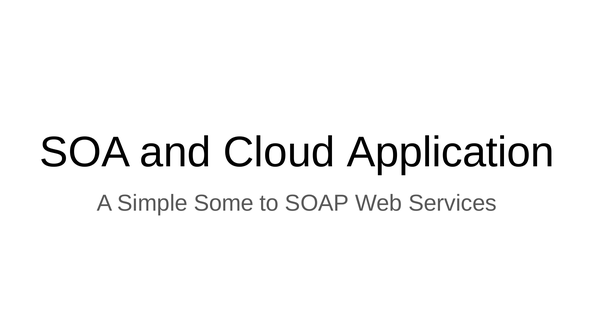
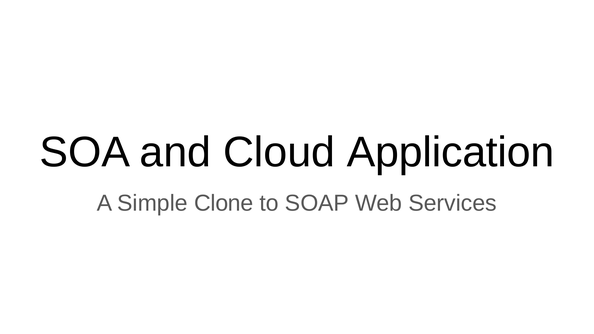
Some: Some -> Clone (224, 203)
